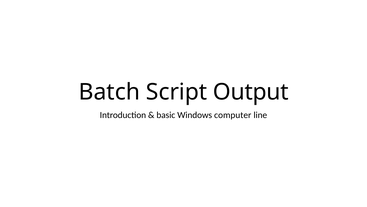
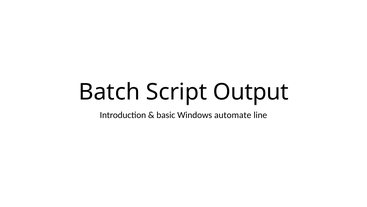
computer: computer -> automate (233, 115)
